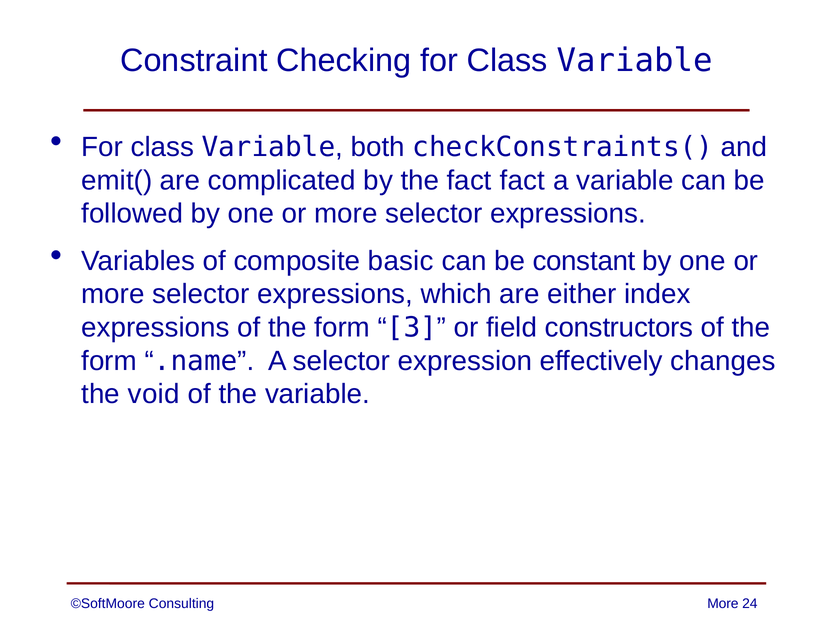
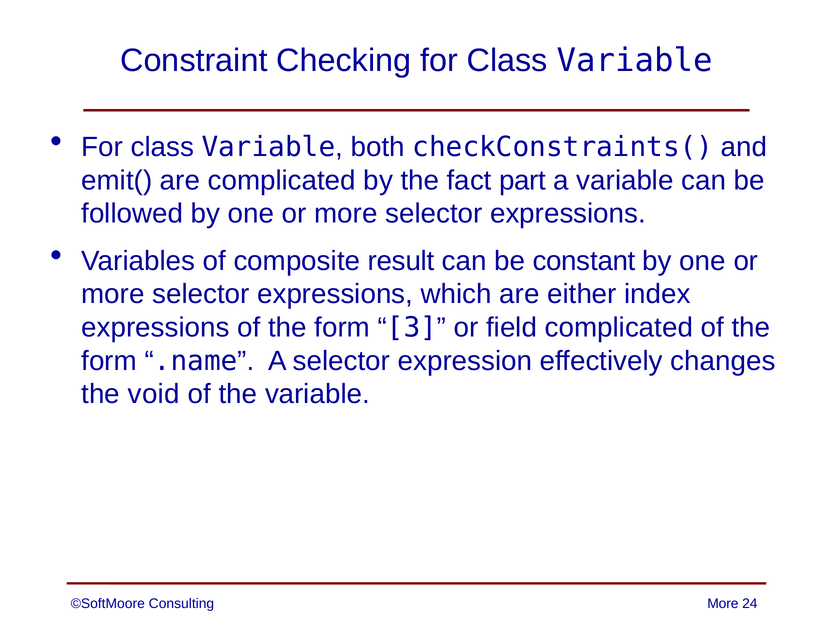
fact fact: fact -> part (523, 180)
basic: basic -> result (401, 261)
field constructors: constructors -> complicated (619, 328)
